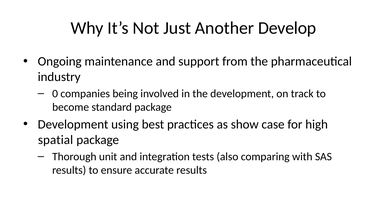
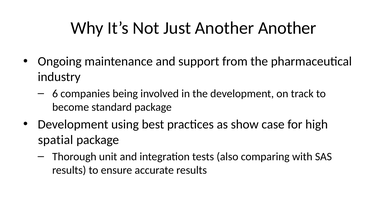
Another Develop: Develop -> Another (287, 28)
0: 0 -> 6 (55, 94)
